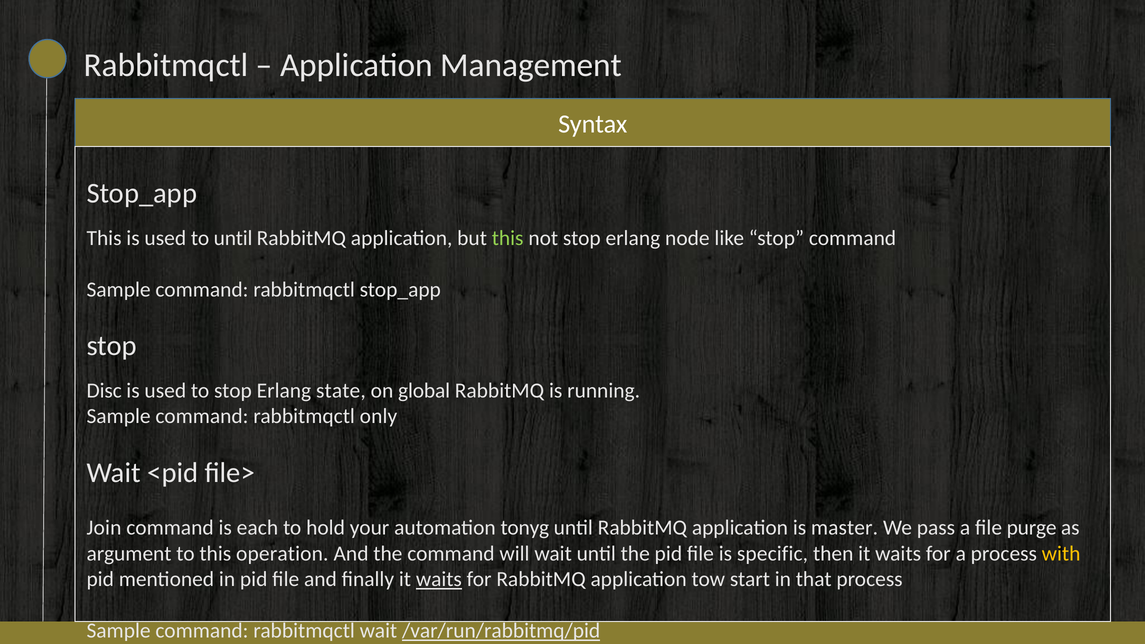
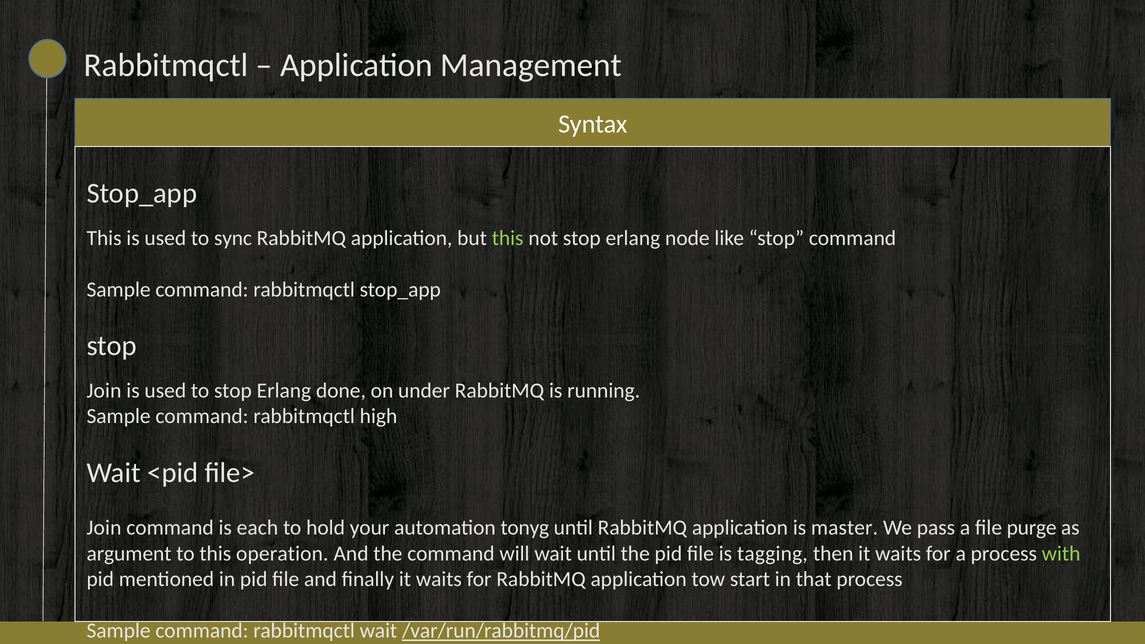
to until: until -> sync (233, 238)
Disc: Disc -> Join (104, 391)
state: state -> done (341, 391)
global: global -> under (424, 391)
only: only -> high (379, 416)
specific: specific -> tagging (772, 554)
with colour: yellow -> light green (1061, 554)
waits underline: present -> none (439, 579)
